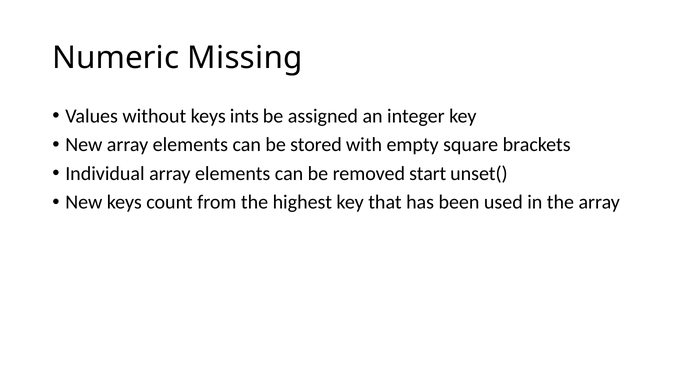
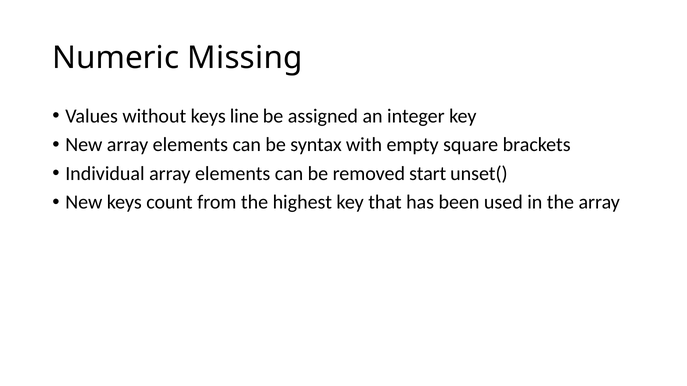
ints: ints -> line (244, 116)
stored: stored -> syntax (316, 145)
